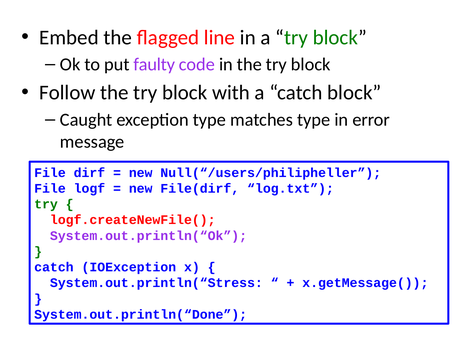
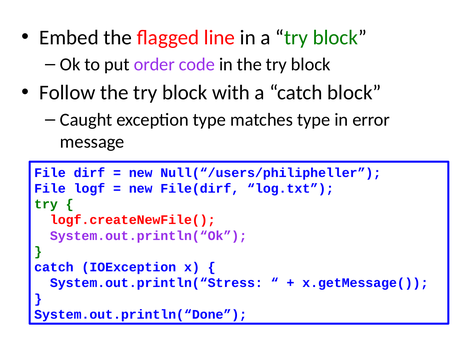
faulty: faulty -> order (154, 65)
